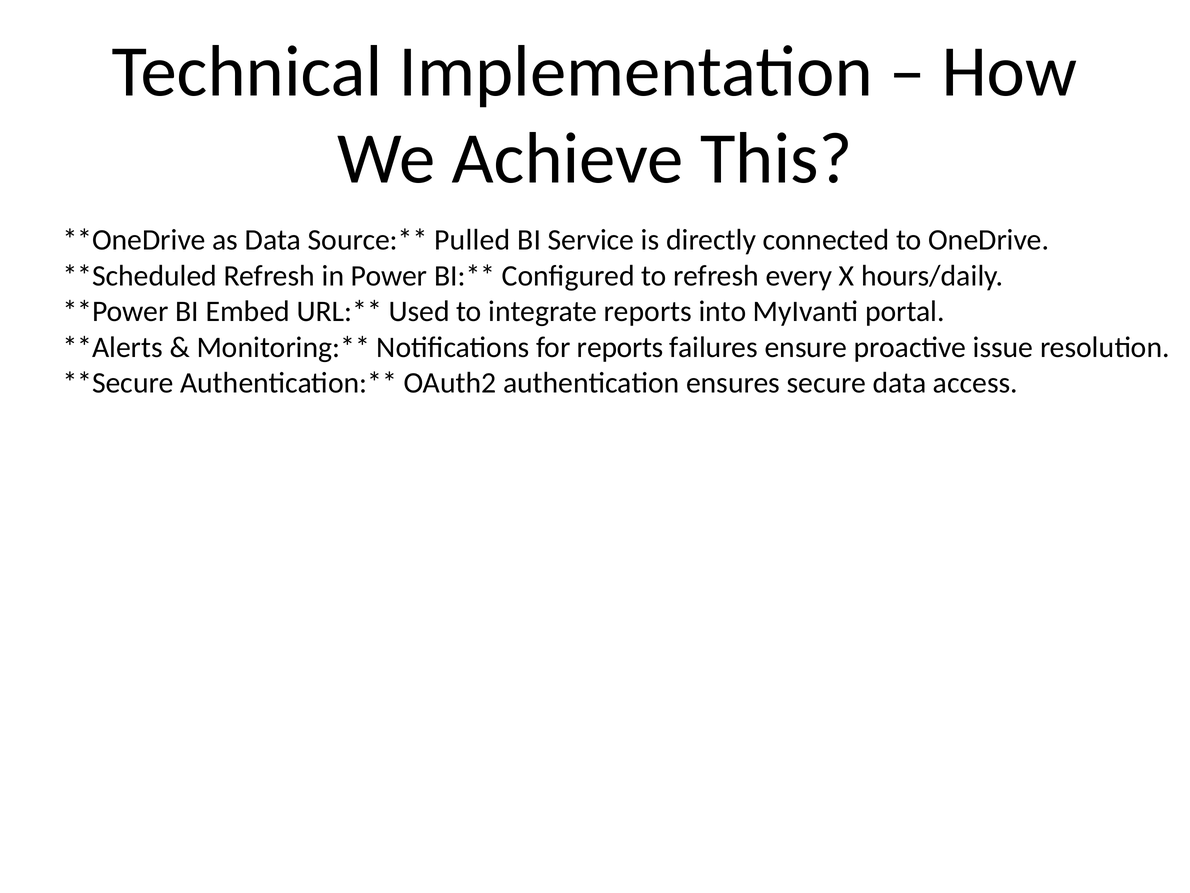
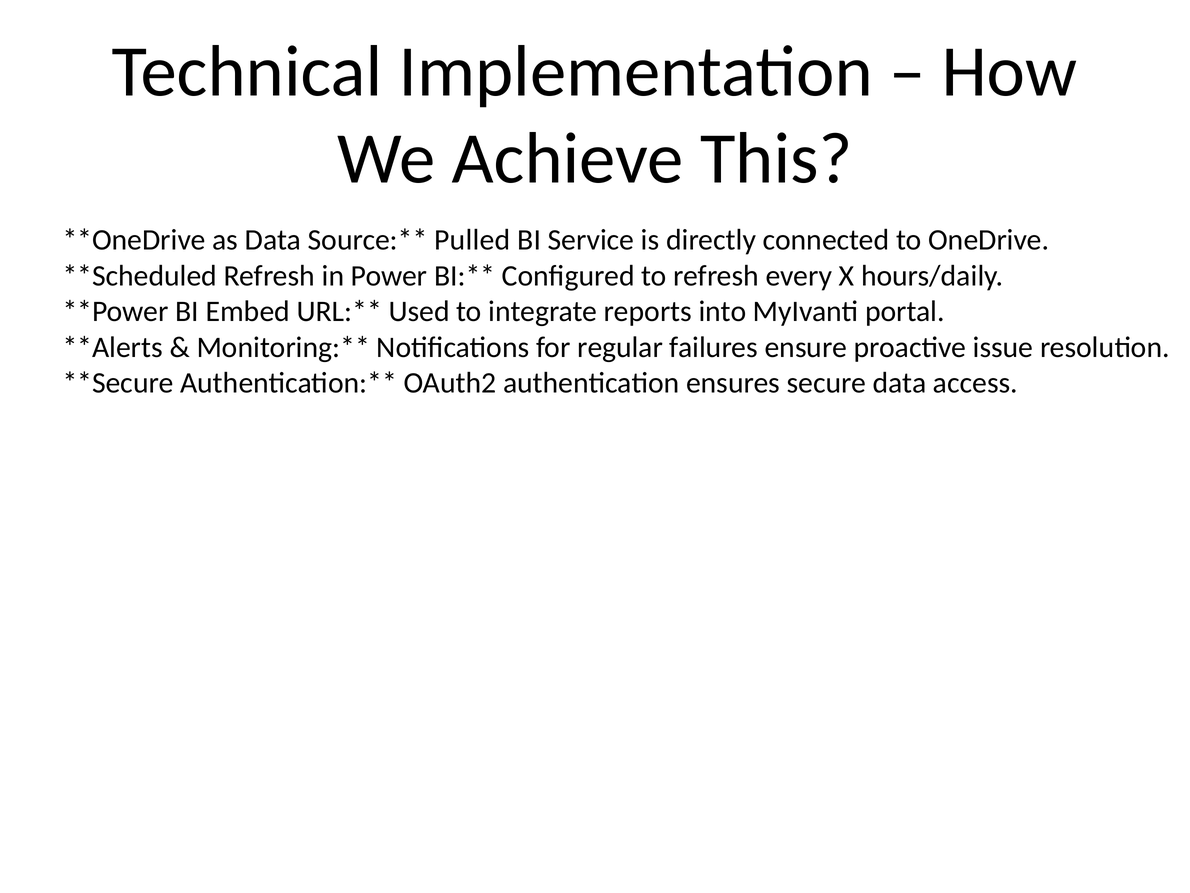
for reports: reports -> regular (620, 347)
